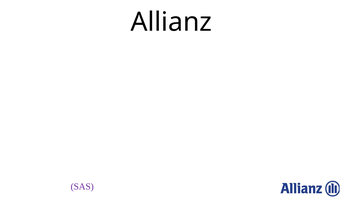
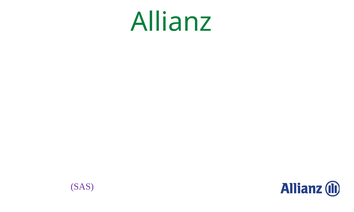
Allianz colour: black -> green (171, 22)
